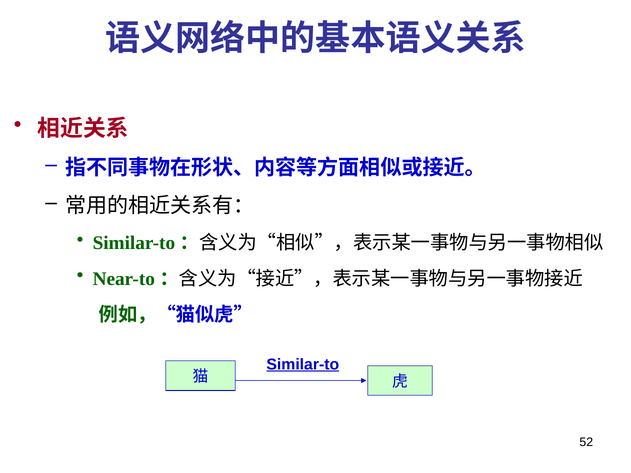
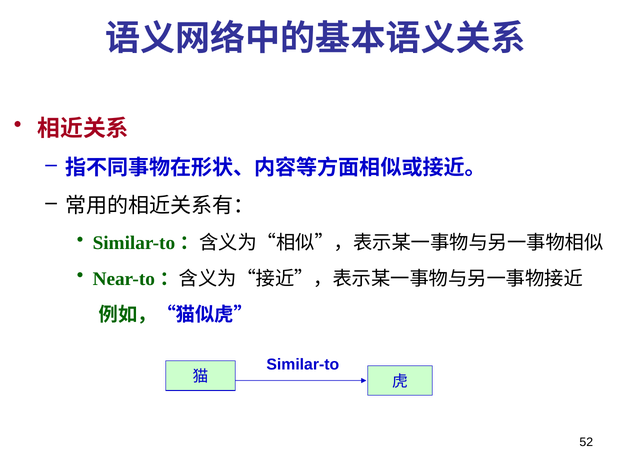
Similar-to underline: present -> none (303, 365)
